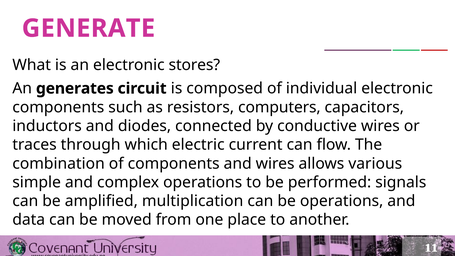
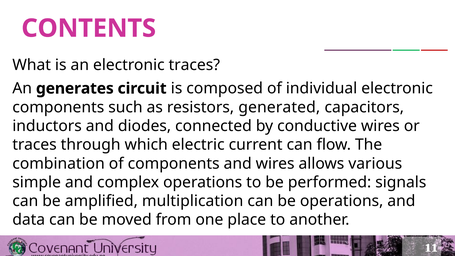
GENERATE: GENERATE -> CONTENTS (89, 28)
electronic stores: stores -> traces (194, 65)
computers: computers -> generated (279, 107)
